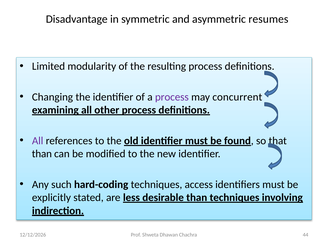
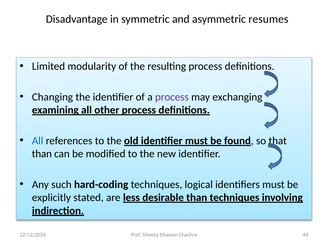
concurrent: concurrent -> exchanging (237, 97)
All colour: purple -> blue (38, 141)
access: access -> logical (199, 184)
